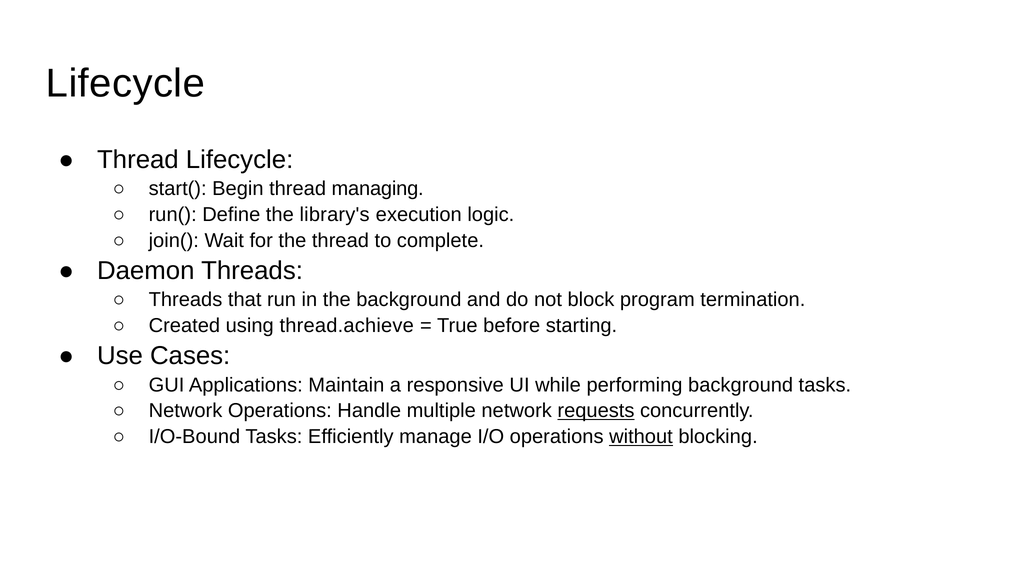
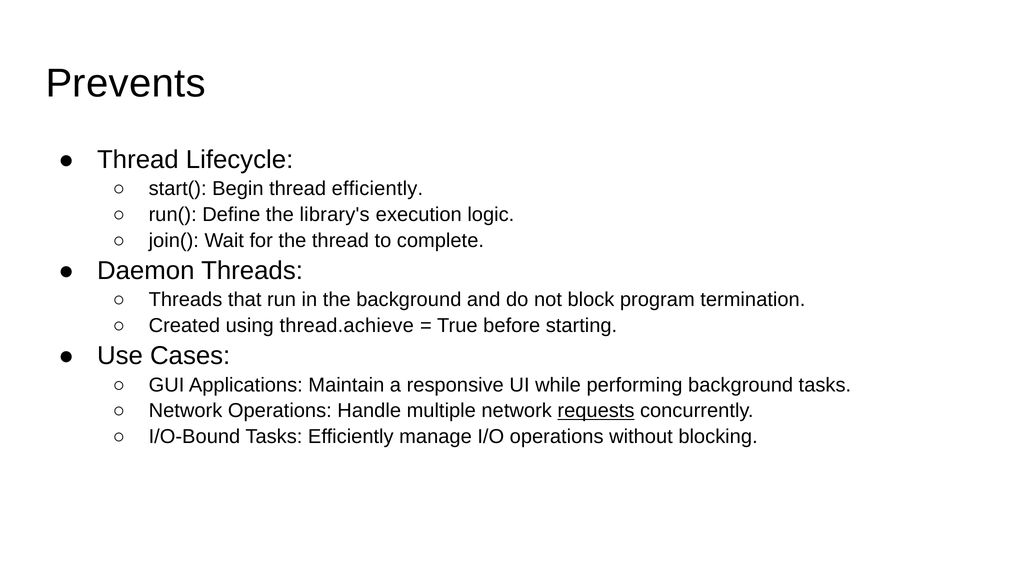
Lifecycle: Lifecycle -> Prevents (126, 84)
thread managing: managing -> efficiently (377, 189)
without underline: present -> none (641, 436)
